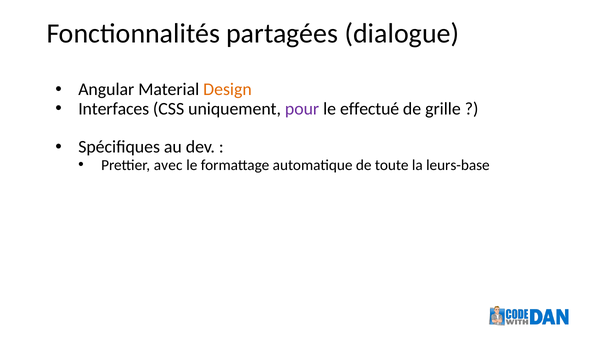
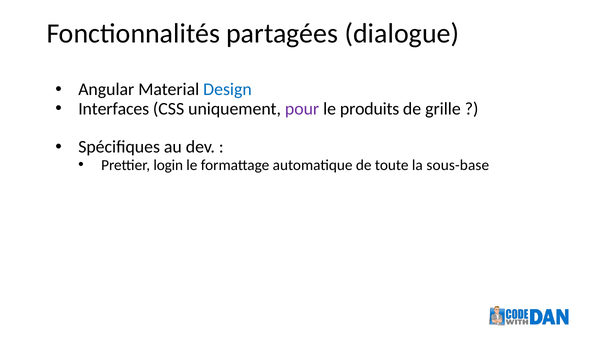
Design colour: orange -> blue (228, 90)
effectué: effectué -> produits (370, 109)
avec: avec -> login (168, 165)
leurs-base: leurs-base -> sous-base (458, 165)
